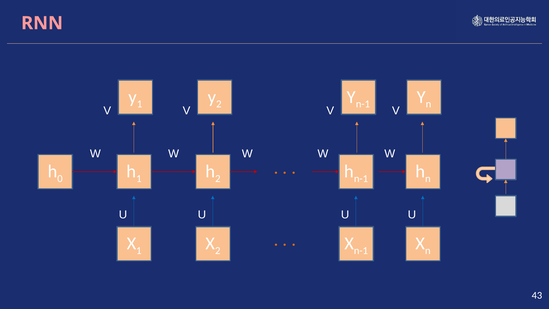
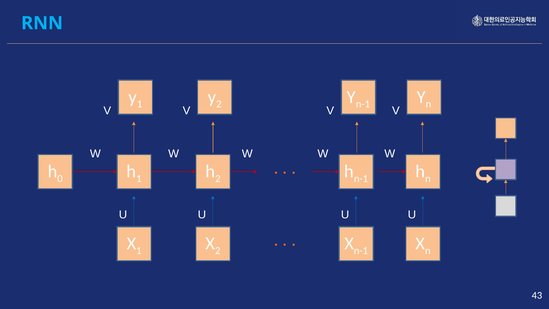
RNN colour: pink -> light blue (42, 23)
